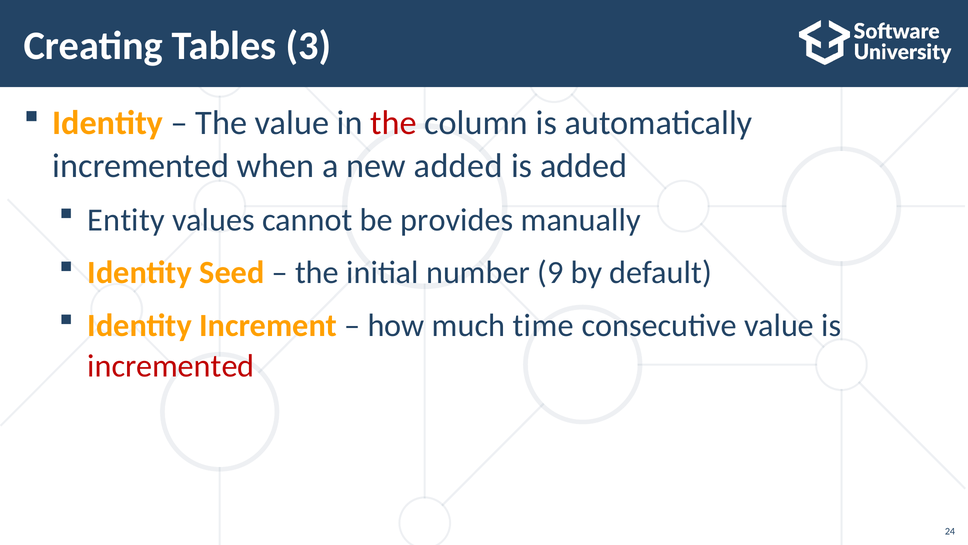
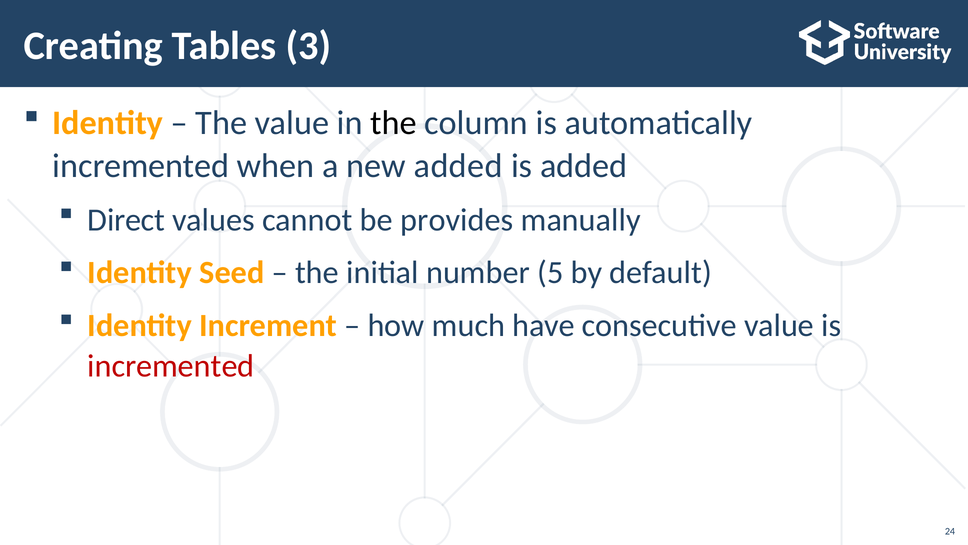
the colour: red -> black (394, 123)
Entity: Entity -> Direct (126, 220)
9: 9 -> 5 (550, 273)
time: time -> have (544, 325)
